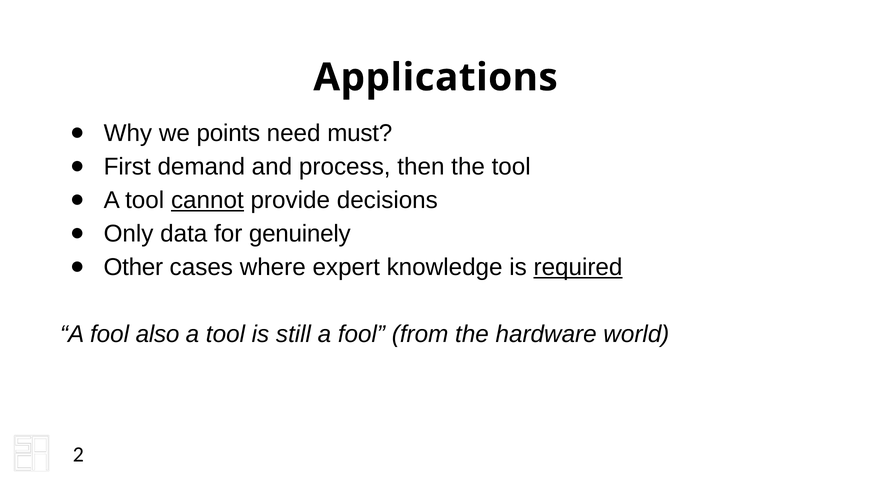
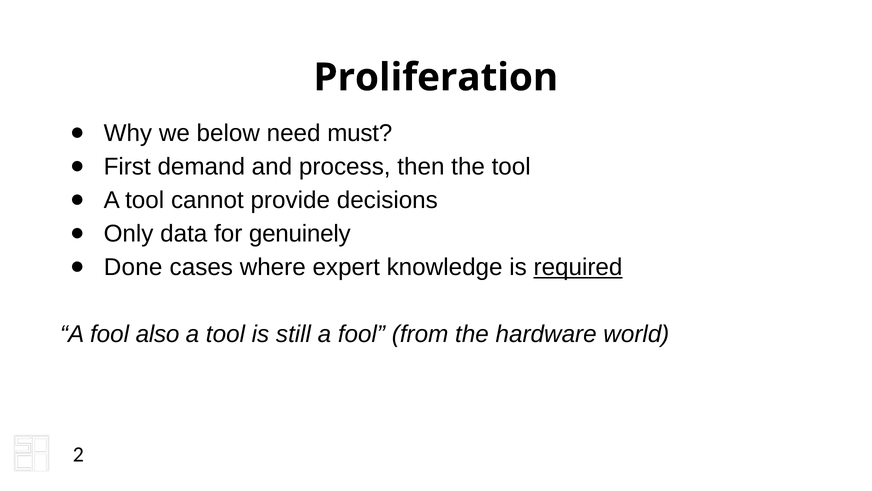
Applications: Applications -> Proliferation (436, 77)
points: points -> below (228, 133)
cannot underline: present -> none (207, 200)
Other: Other -> Done (133, 267)
